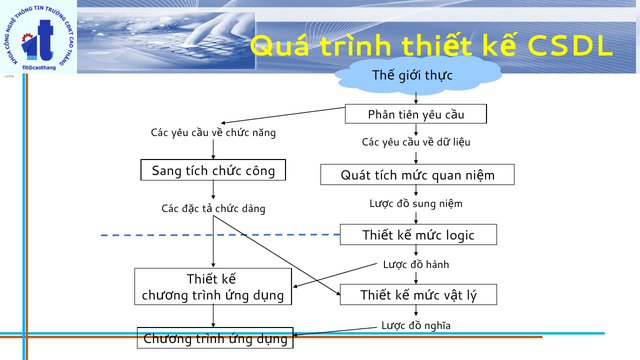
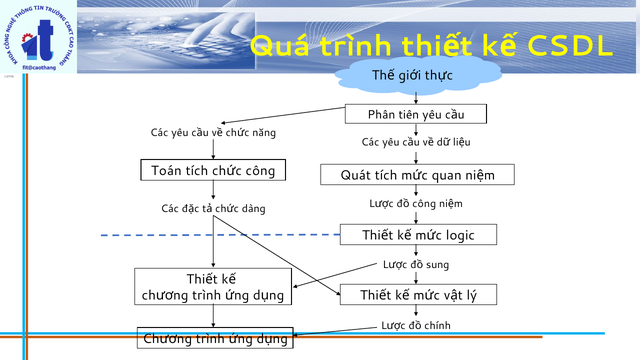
Sang: Sang -> Toán (166, 171)
sung: sung -> công (424, 204)
hành: hành -> sung (438, 265)
nghĩa: nghĩa -> chính (438, 326)
